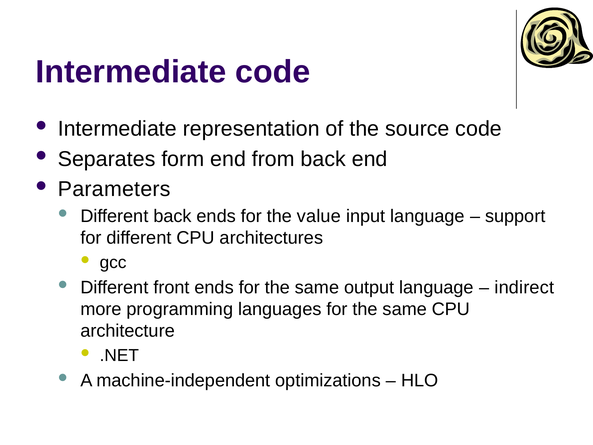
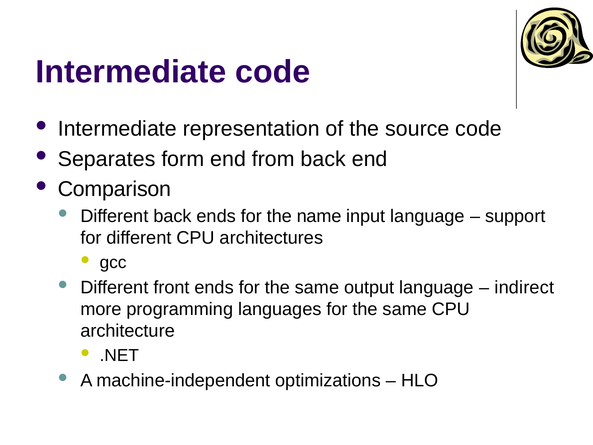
Parameters: Parameters -> Comparison (114, 189)
value: value -> name (319, 216)
